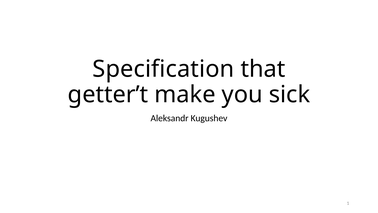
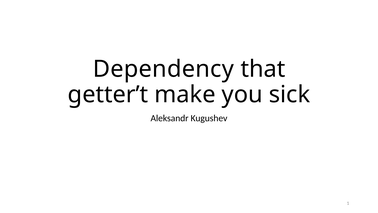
Specification: Specification -> Dependency (163, 69)
